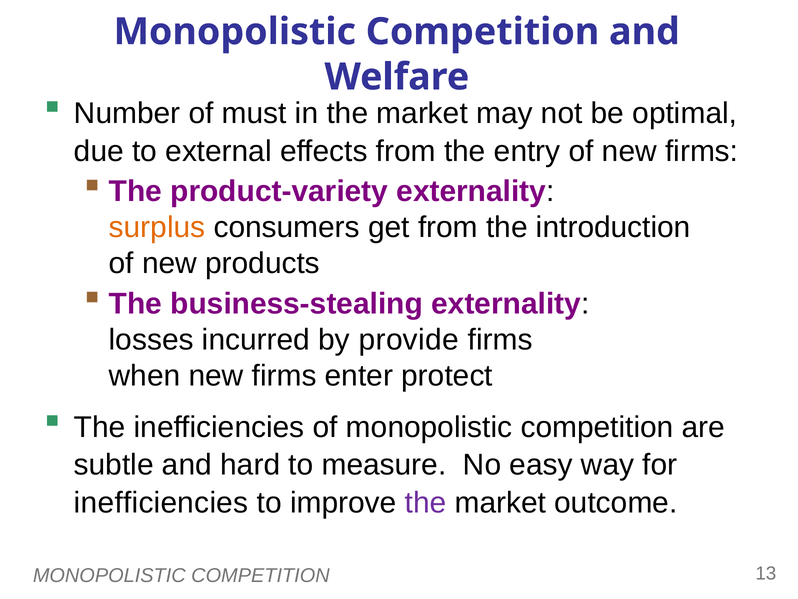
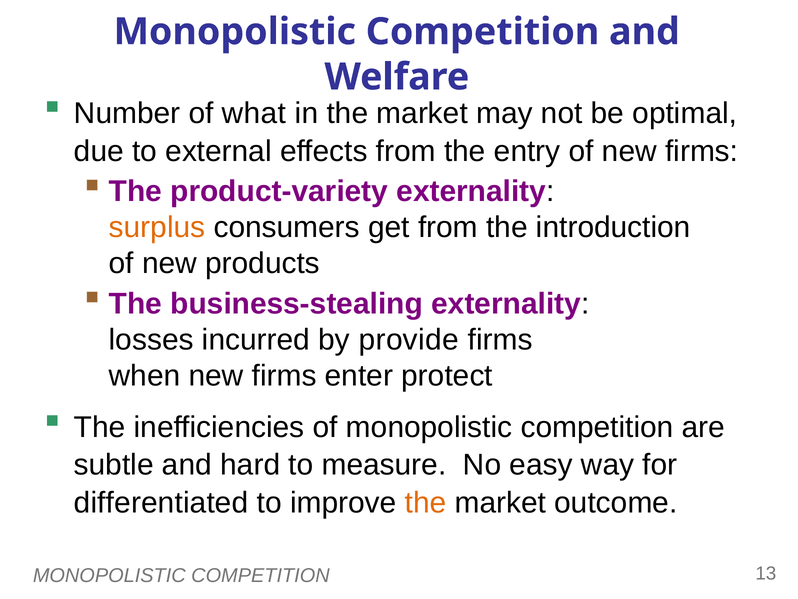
must: must -> what (254, 113)
inefficiencies: inefficiencies -> differentiated (161, 502)
the colour: purple -> orange (426, 502)
